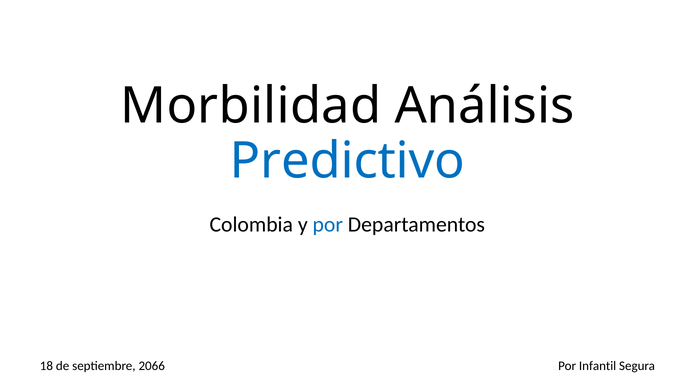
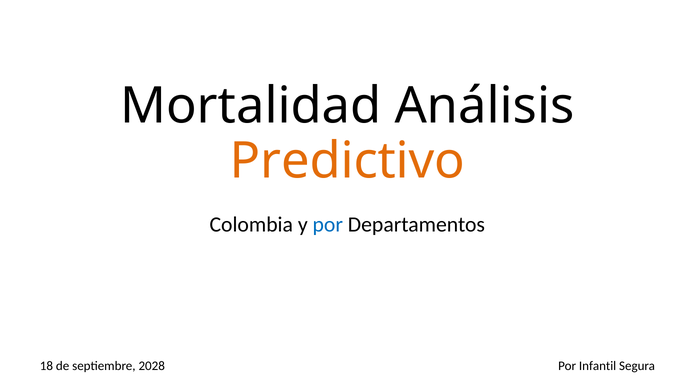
Morbilidad: Morbilidad -> Mortalidad (251, 106)
Predictivo colour: blue -> orange (347, 161)
2066: 2066 -> 2028 (152, 366)
